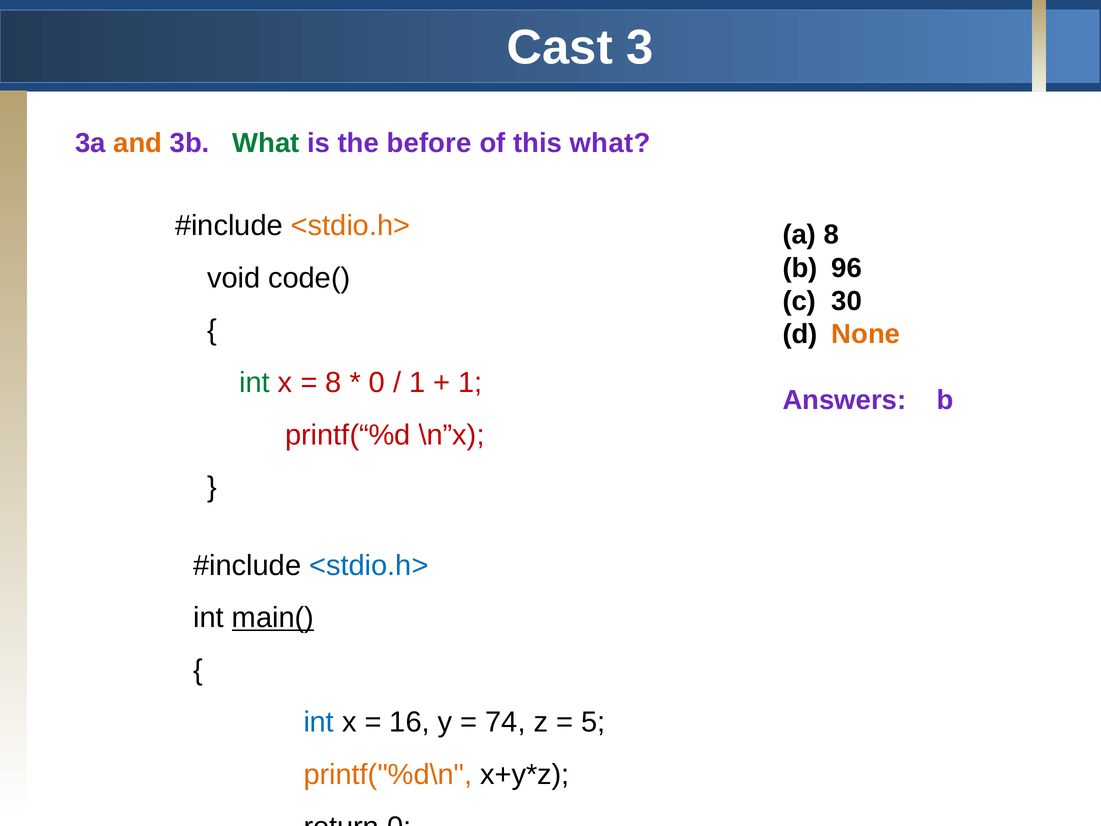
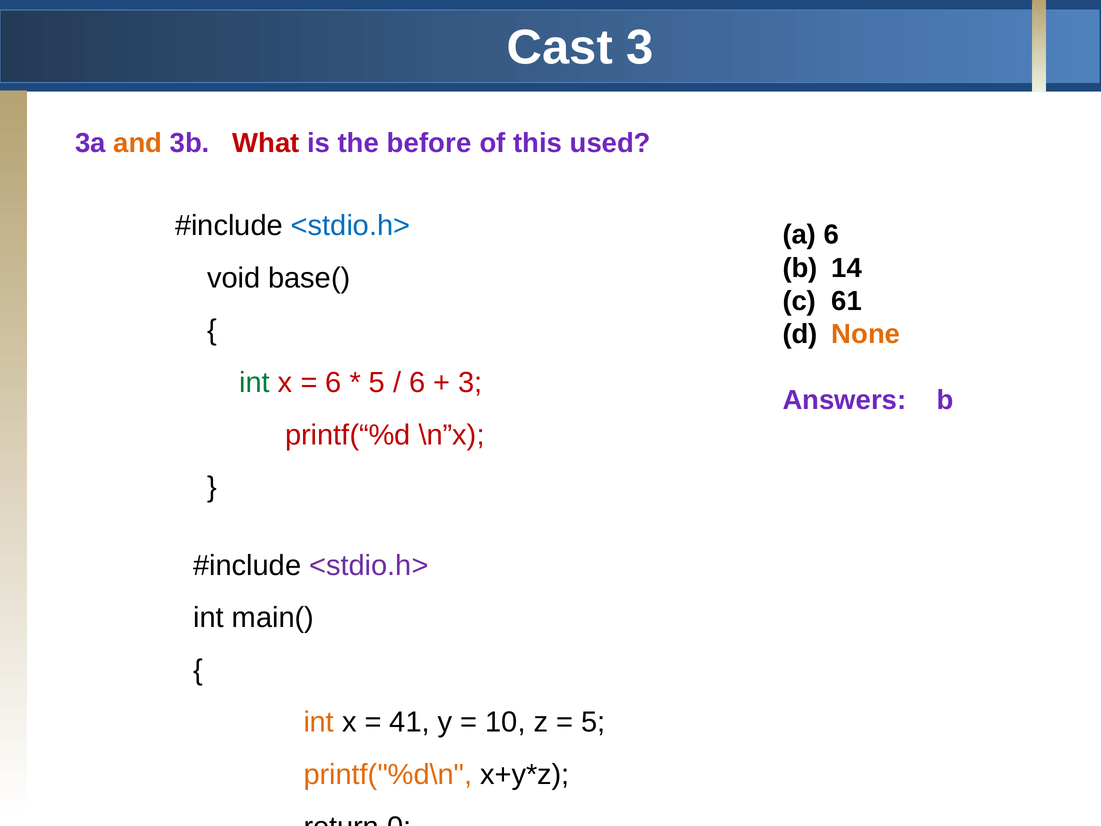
What colour: green -> red (266, 143)
this what: what -> used (610, 143)
<stdio.h> colour: orange -> blue (351, 226)
8: 8 -> 6 (831, 235)
96: 96 -> 14 (847, 268)
code(: code( -> base( (309, 278)
30: 30 -> 61 (847, 301)
8: 8 -> 6 (333, 383)
0: 0 -> 5 (377, 383)
1: 1 -> 6 (417, 383)
1: 1 -> 3 (470, 383)
<stdio.h> colour: blue -> purple (369, 565)
main( underline: present -> none (273, 618)
int colour: blue -> orange (319, 722)
16: 16 -> 41 (410, 722)
74: 74 -> 10 (505, 722)
